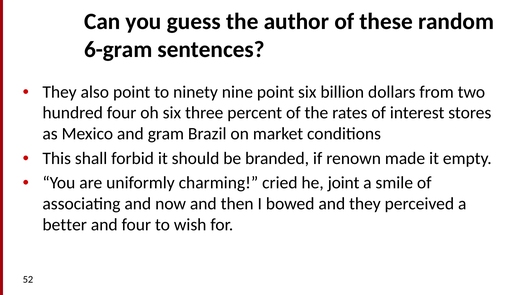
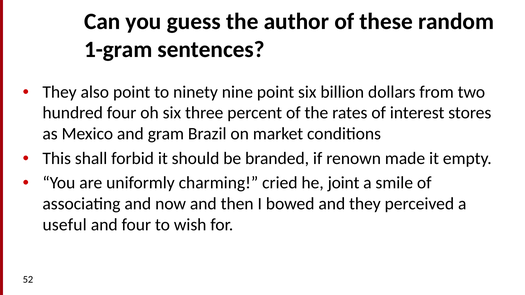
6-gram: 6-gram -> 1-gram (118, 50)
better: better -> useful (65, 225)
